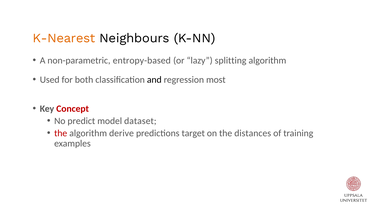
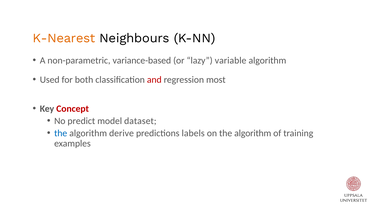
entropy-based: entropy-based -> variance-based (142, 61)
splitting: splitting -> variable (231, 61)
and colour: black -> red (154, 80)
the colour: red -> blue (61, 133)
target: target -> labels (193, 133)
on the distances: distances -> algorithm (253, 133)
